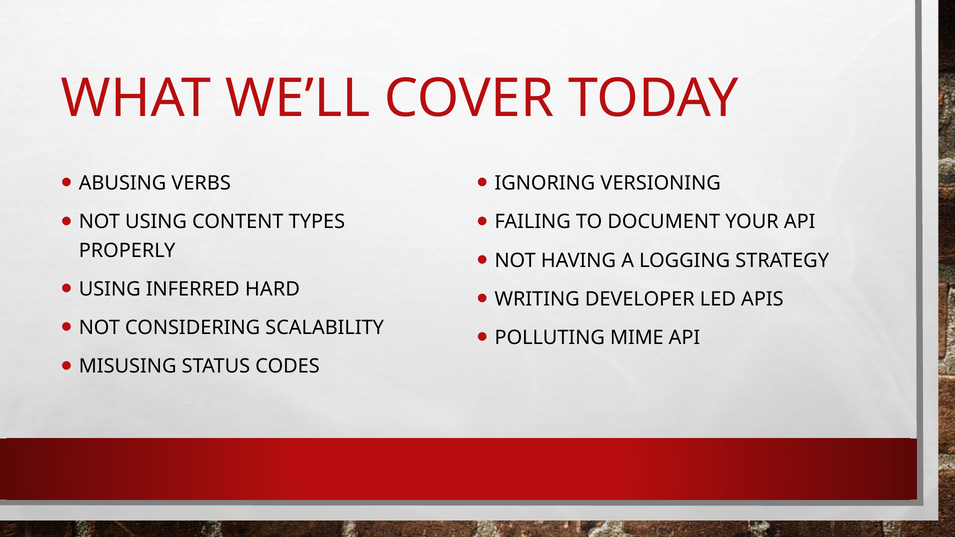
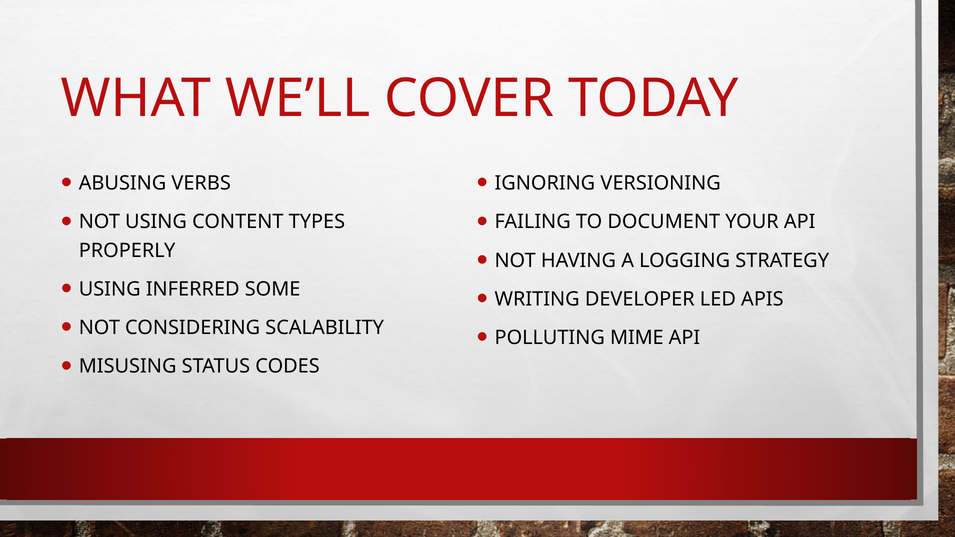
HARD: HARD -> SOME (273, 289)
